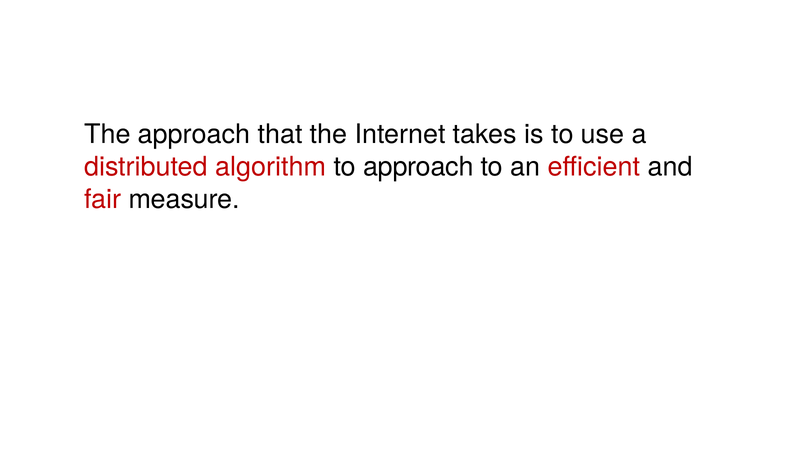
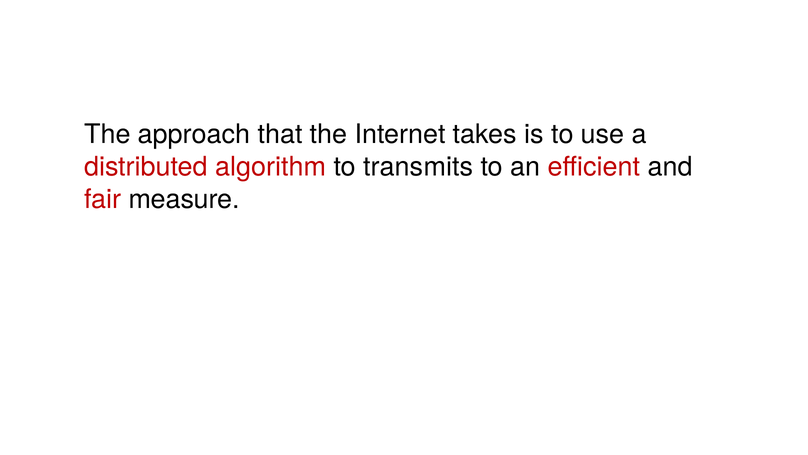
to approach: approach -> transmits (418, 167)
